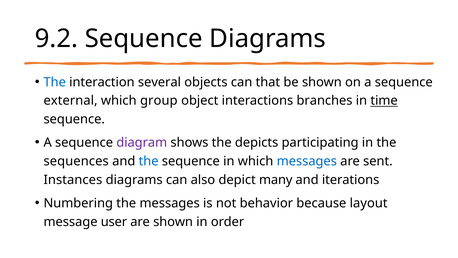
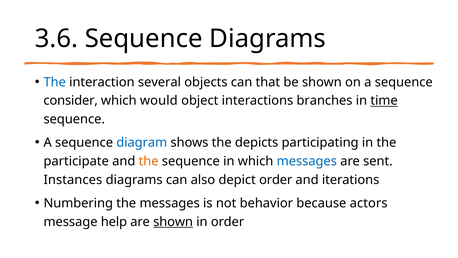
9.2: 9.2 -> 3.6 (57, 38)
external: external -> consider (71, 101)
group: group -> would (159, 101)
diagram colour: purple -> blue (142, 142)
sequences: sequences -> participate (76, 161)
the colour: blue -> orange (149, 161)
depict many: many -> order (276, 180)
layout: layout -> actors (369, 203)
user: user -> help (114, 221)
shown underline: none -> present (173, 221)
